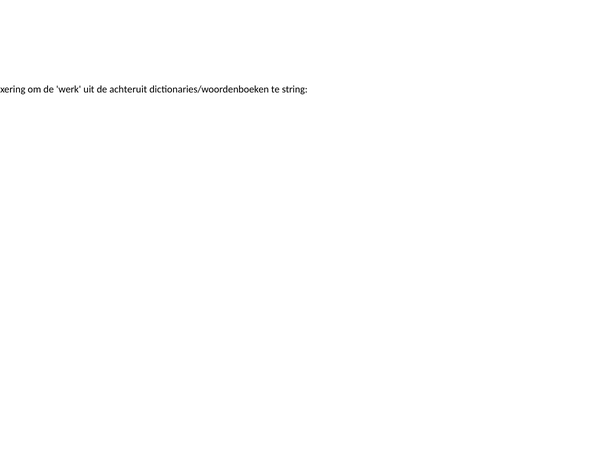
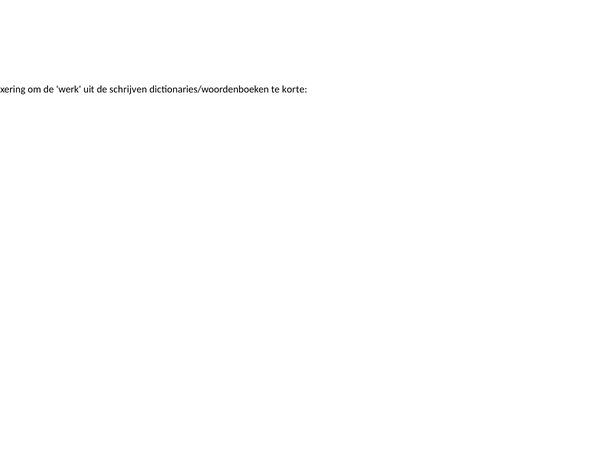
achteruit: achteruit -> schrijven (128, 89)
string: string -> korte (295, 89)
